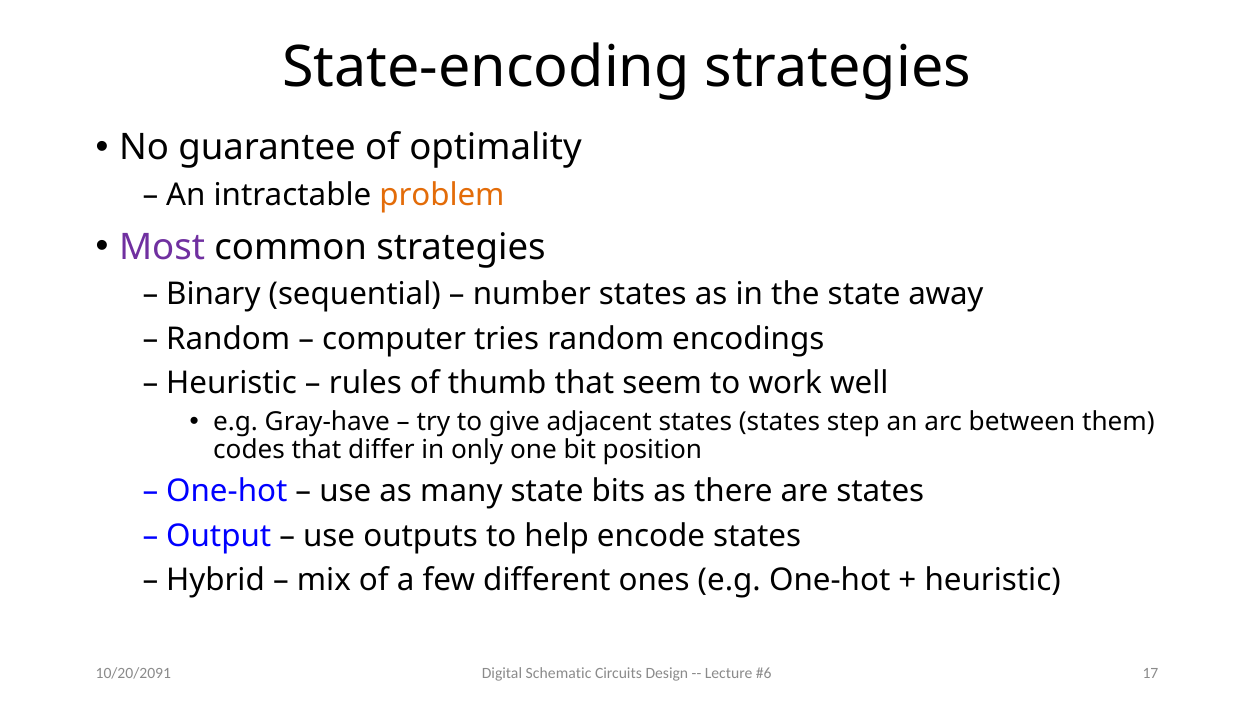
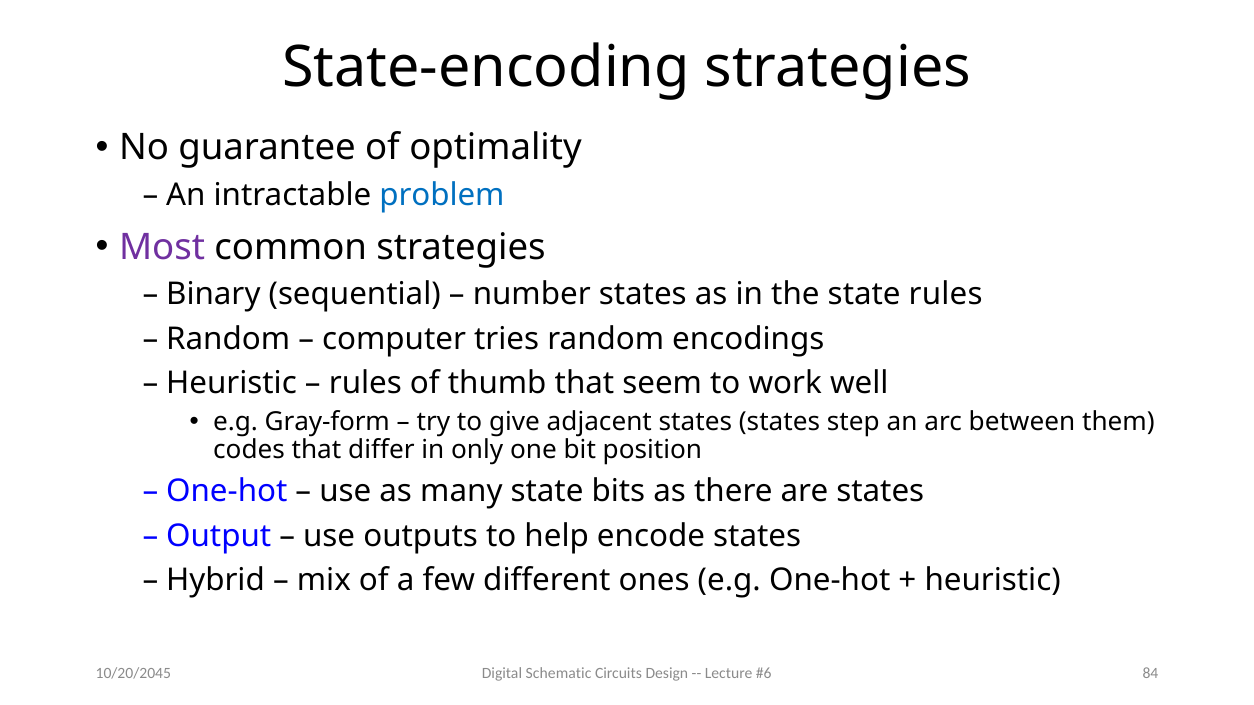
problem colour: orange -> blue (442, 195)
state away: away -> rules (946, 295)
Gray-have: Gray-have -> Gray-form (327, 422)
17: 17 -> 84 (1150, 673)
10/20/2091: 10/20/2091 -> 10/20/2045 (133, 674)
